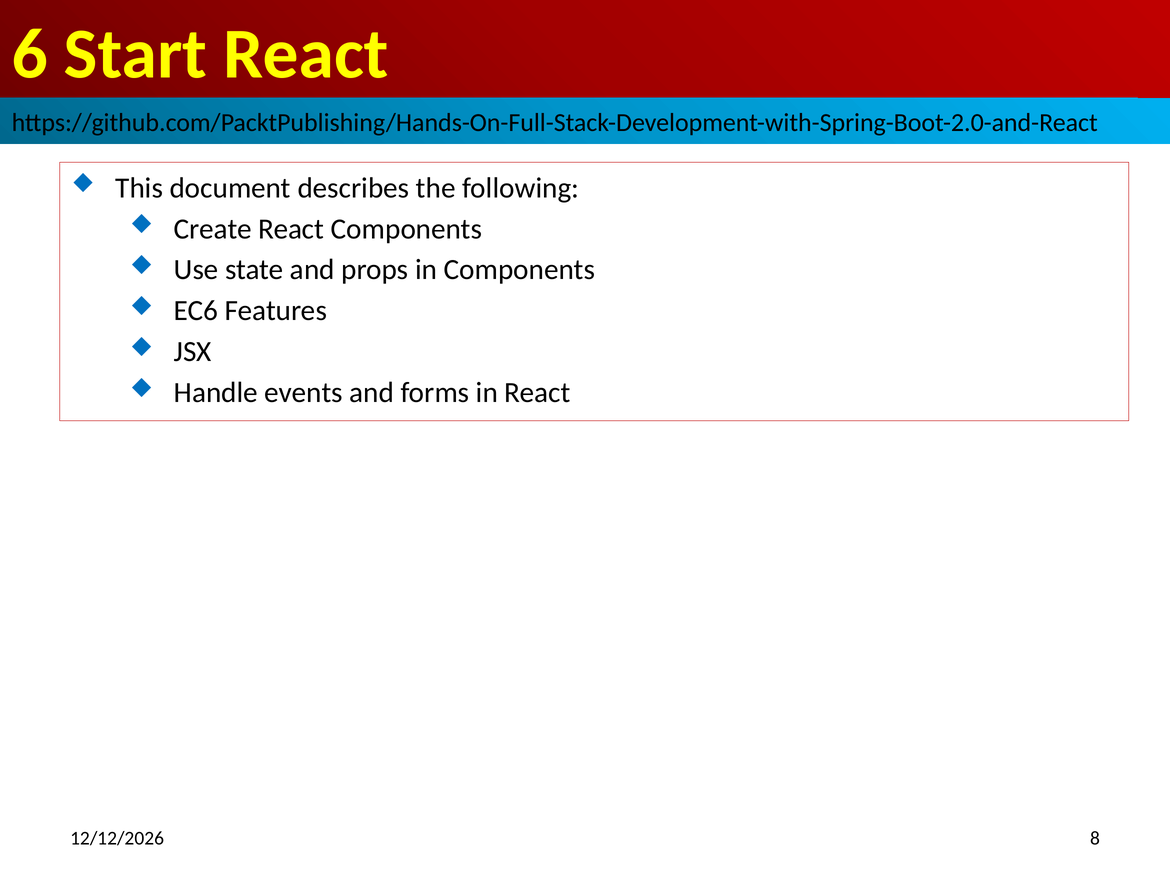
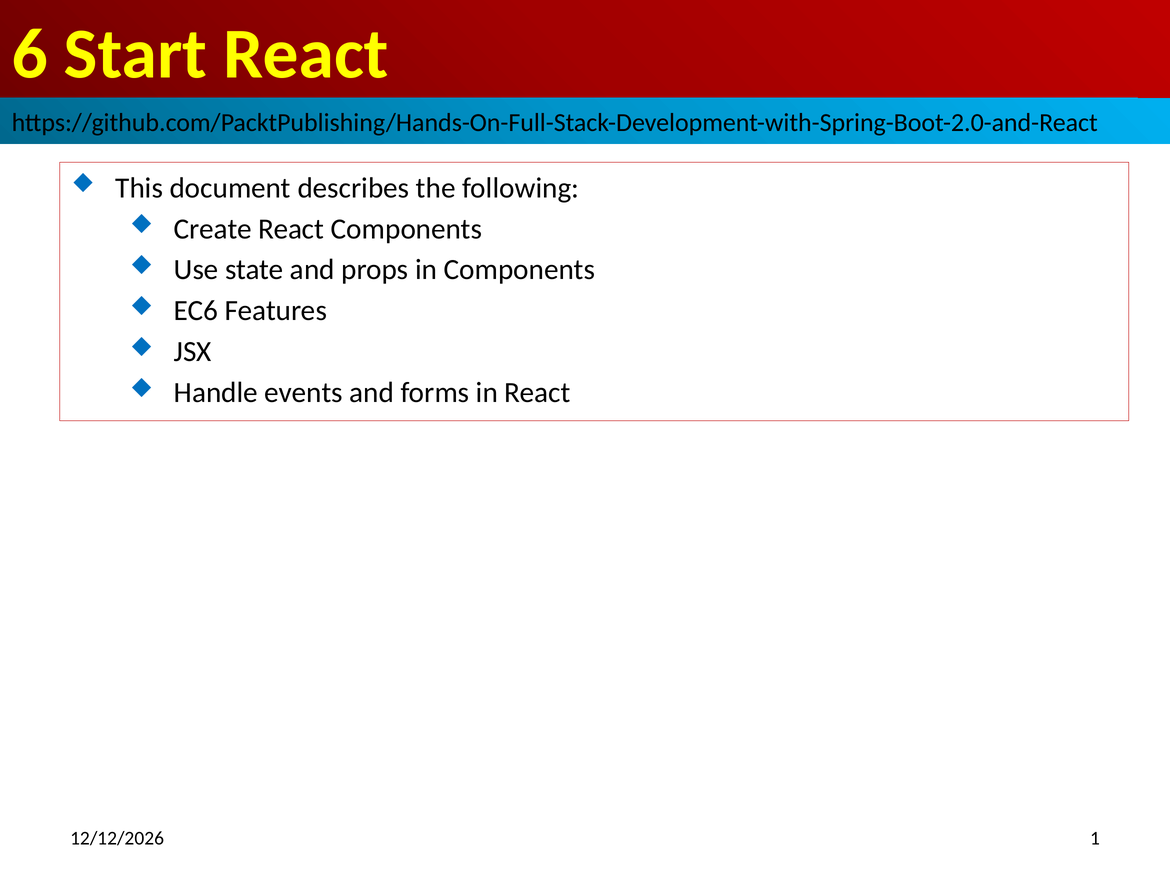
8: 8 -> 1 (1095, 838)
